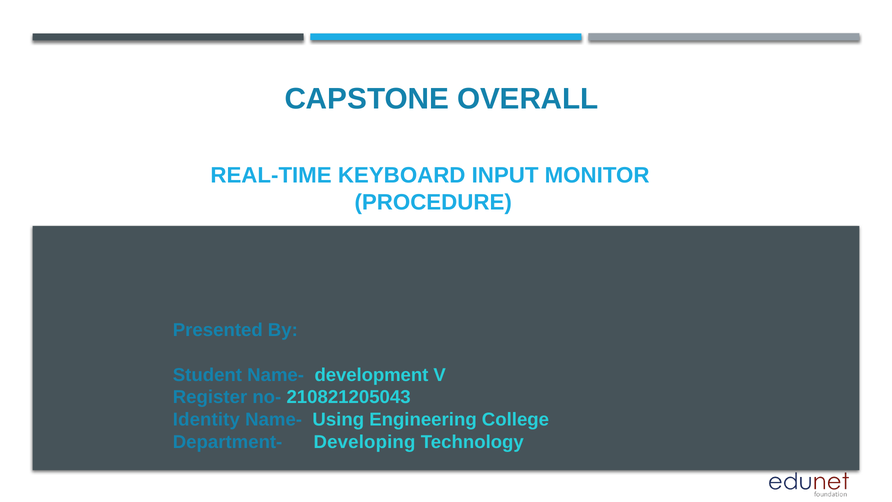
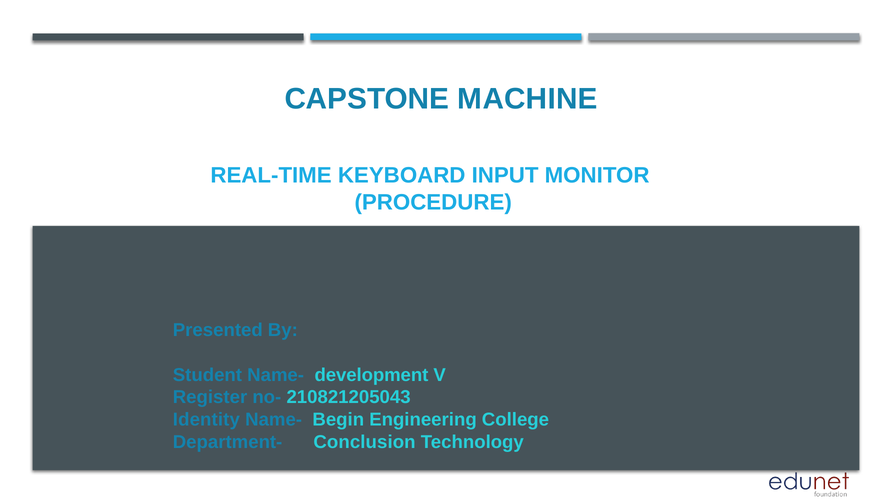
OVERALL: OVERALL -> MACHINE (528, 99)
Using: Using -> Begin (338, 419)
Developing: Developing -> Conclusion (365, 442)
